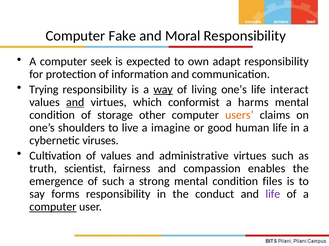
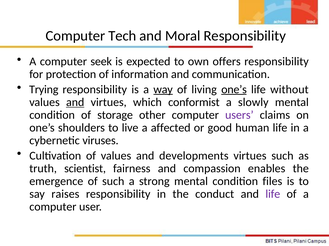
Fake: Fake -> Tech (122, 36)
adapt: adapt -> offers (227, 62)
one’s underline: none -> present (234, 90)
interact: interact -> without (289, 90)
harms: harms -> slowly (253, 102)
users colour: orange -> purple (239, 115)
imagine: imagine -> affected (171, 128)
administrative: administrative -> developments (194, 156)
forms: forms -> raises (65, 195)
computer underline: present -> none (53, 207)
